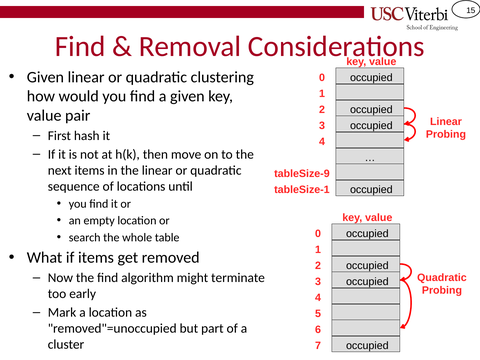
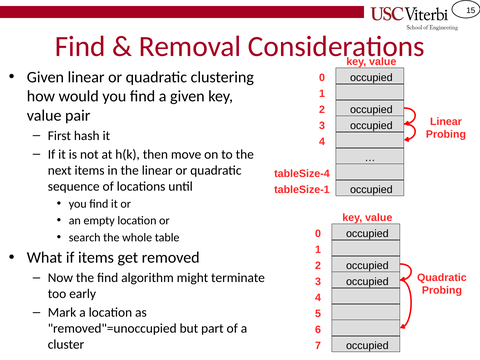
tableSize-9: tableSize-9 -> tableSize-4 (302, 173)
